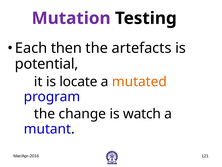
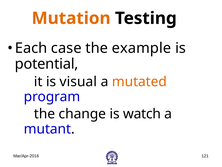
Mutation colour: purple -> orange (71, 18)
then: then -> case (66, 48)
artefacts: artefacts -> example (141, 48)
locate: locate -> visual (78, 81)
